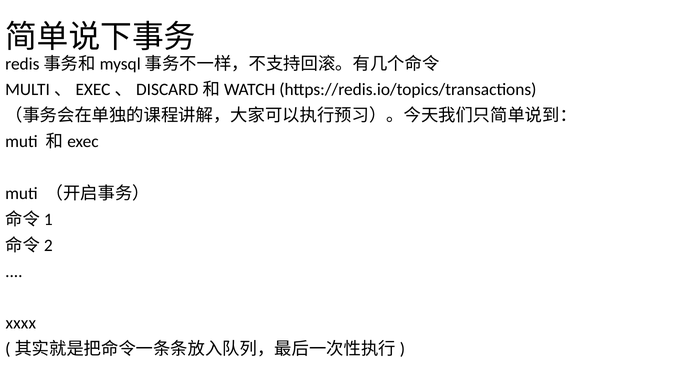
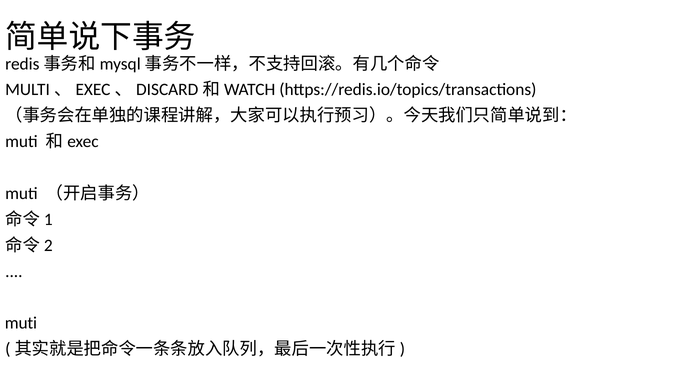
xxxx: xxxx -> muti (21, 323)
